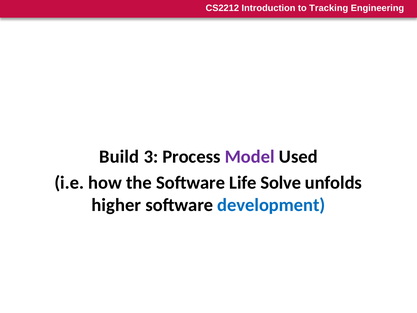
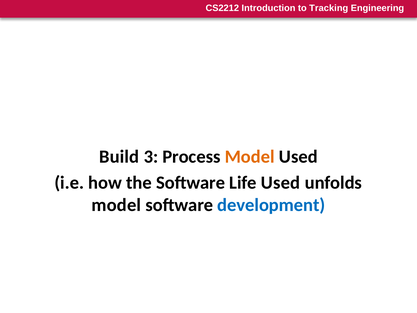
Model colour: purple -> orange (250, 157)
Life Solve: Solve -> Used (281, 183)
higher: higher -> model (116, 205)
